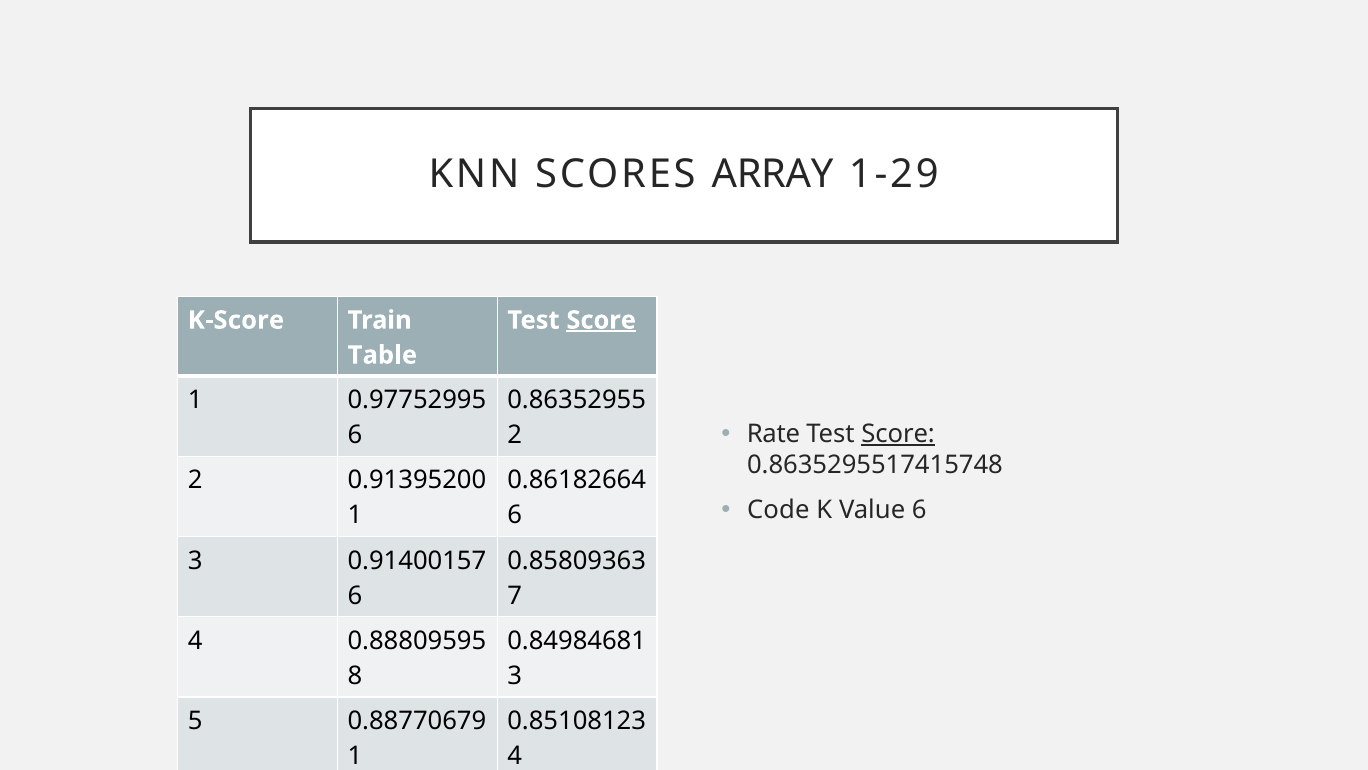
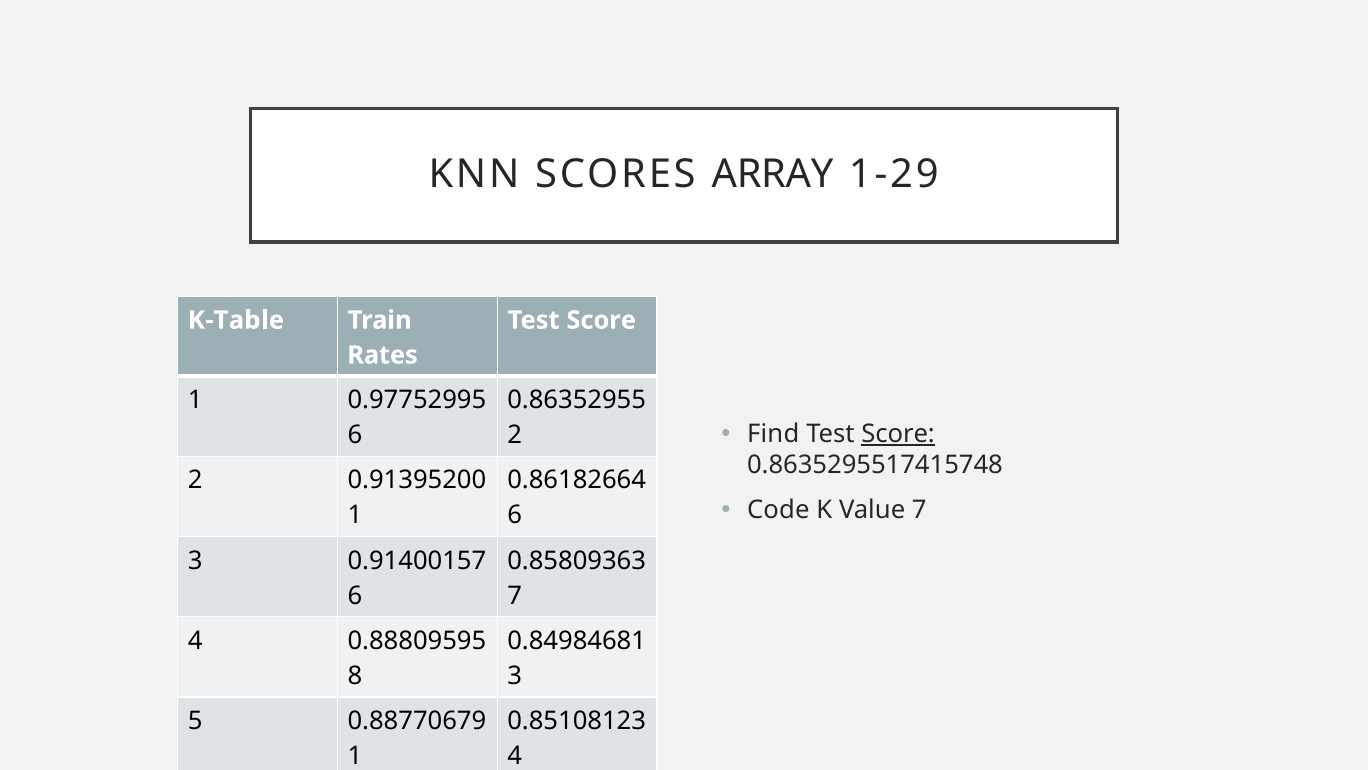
K-Score: K-Score -> K-Table (236, 320)
Score underline: present -> none (601, 320)
Table: Table -> Rates (383, 355)
Rate: Rate -> Find (773, 434)
Value 6: 6 -> 7 (919, 510)
